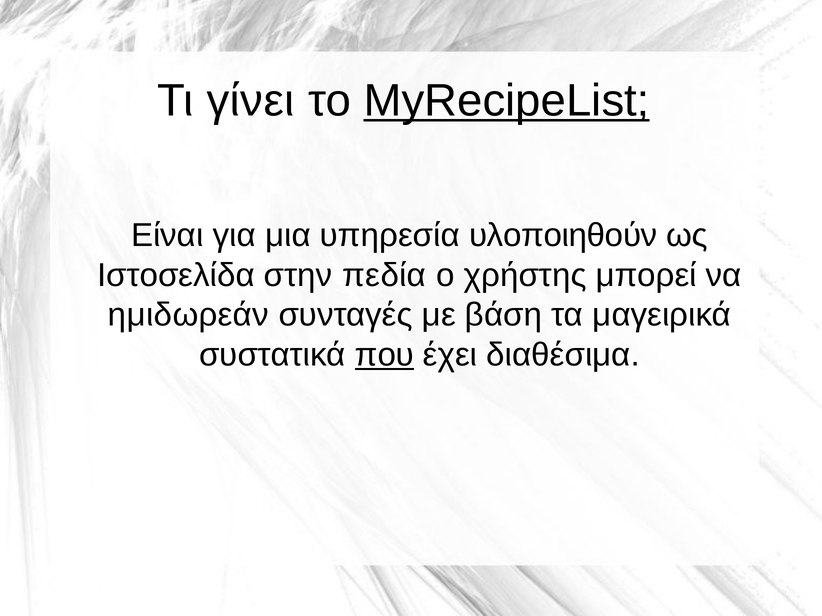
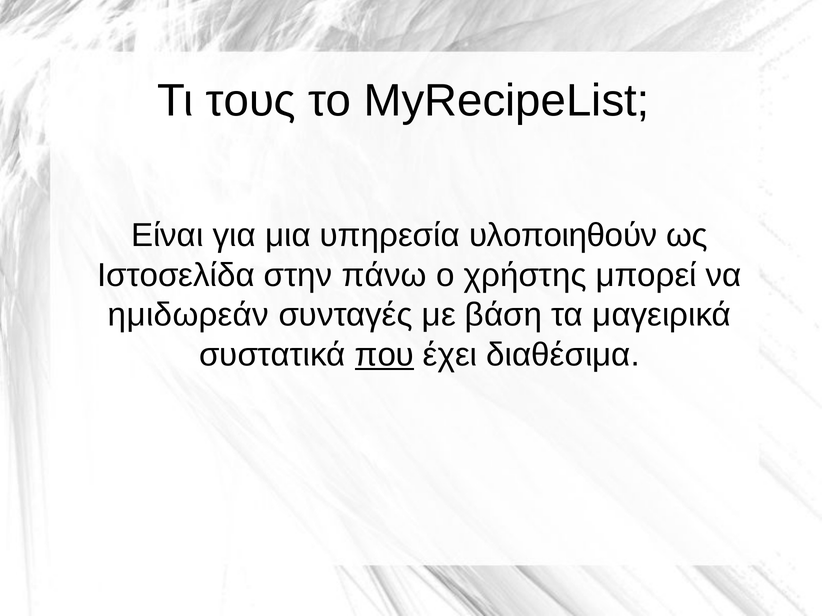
γίνει: γίνει -> τους (251, 101)
MyRecipeList underline: present -> none (507, 101)
πεδία: πεδία -> πάνω (384, 275)
